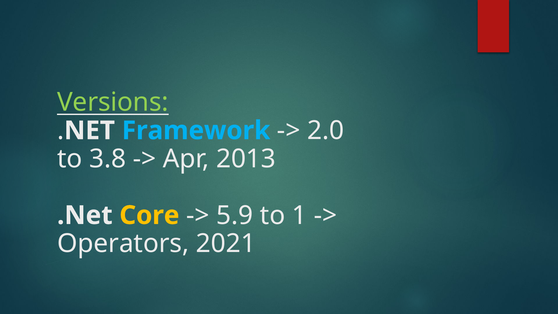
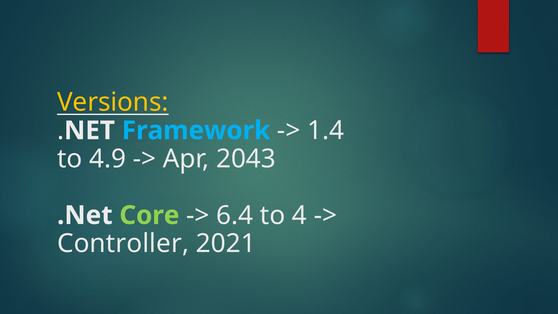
Versions colour: light green -> yellow (113, 102)
2.0: 2.0 -> 1.4 (326, 131)
3.8: 3.8 -> 4.9 (108, 159)
2013: 2013 -> 2043 (246, 159)
Core colour: yellow -> light green (149, 215)
5.9: 5.9 -> 6.4 (235, 215)
1: 1 -> 4 (299, 215)
Operators: Operators -> Controller (123, 244)
